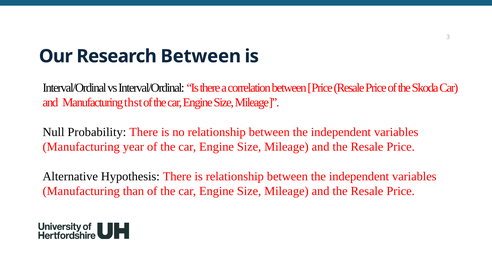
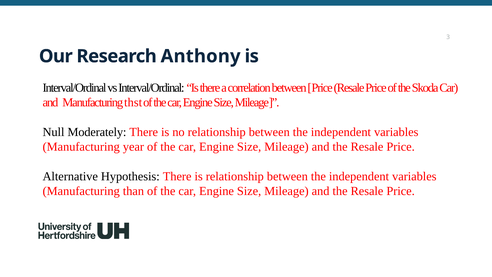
Research Between: Between -> Anthony (201, 56)
Probability: Probability -> Moderately (97, 132)
